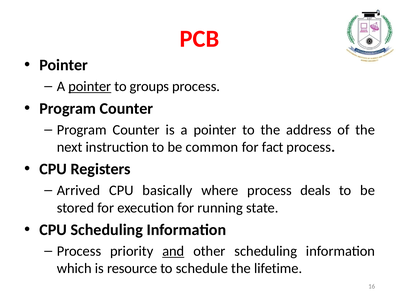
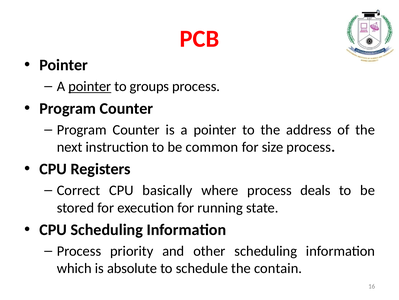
fact: fact -> size (273, 147)
Arrived: Arrived -> Correct (78, 190)
and underline: present -> none (173, 251)
resource: resource -> absolute (132, 268)
lifetime: lifetime -> contain (278, 268)
